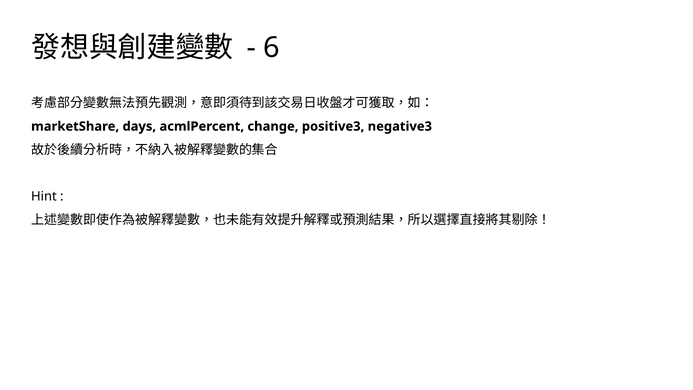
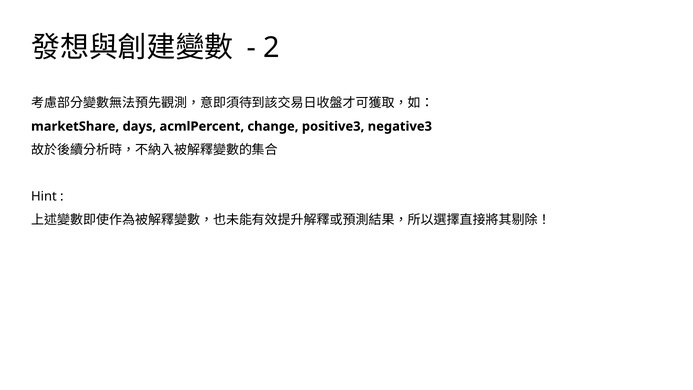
6: 6 -> 2 (272, 48)
